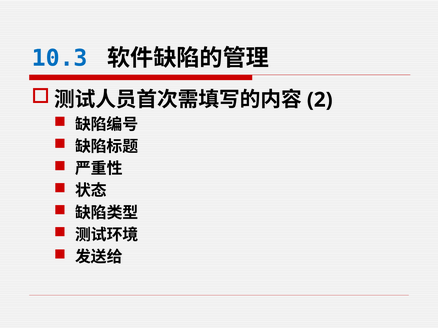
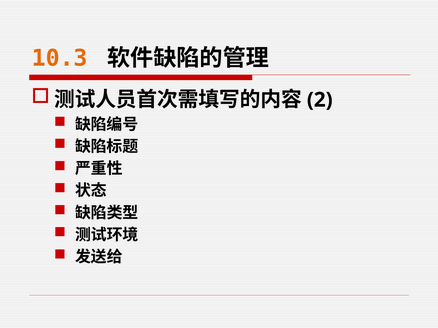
10.3 colour: blue -> orange (60, 58)
